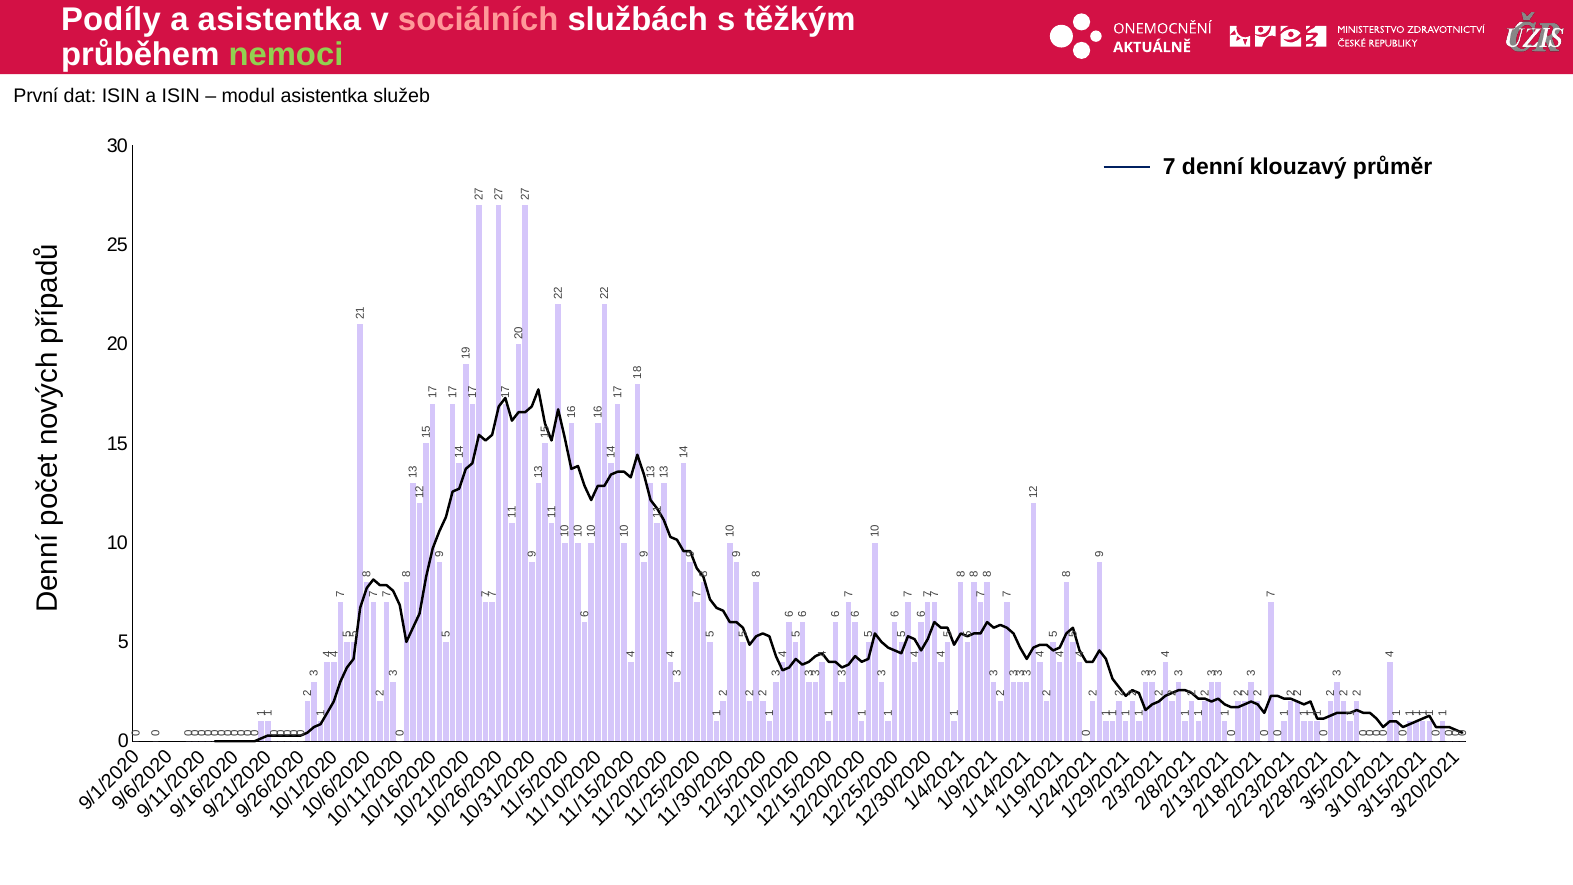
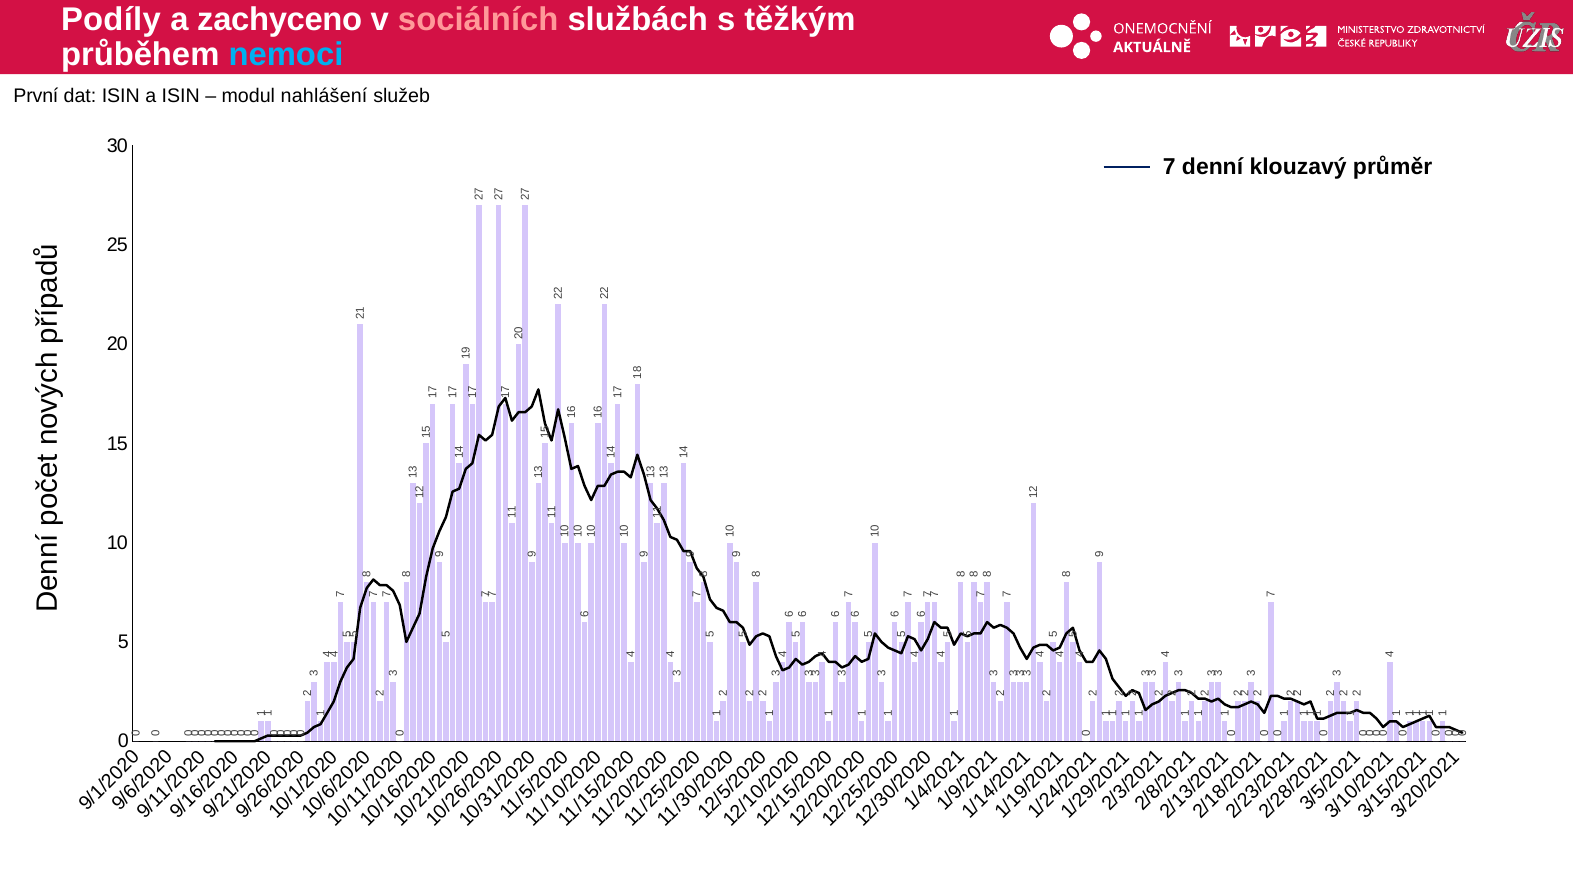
a asistentka: asistentka -> zachyceno (280, 19)
nemoci colour: light green -> light blue (286, 55)
modul asistentka: asistentka -> nahlášení (324, 96)
